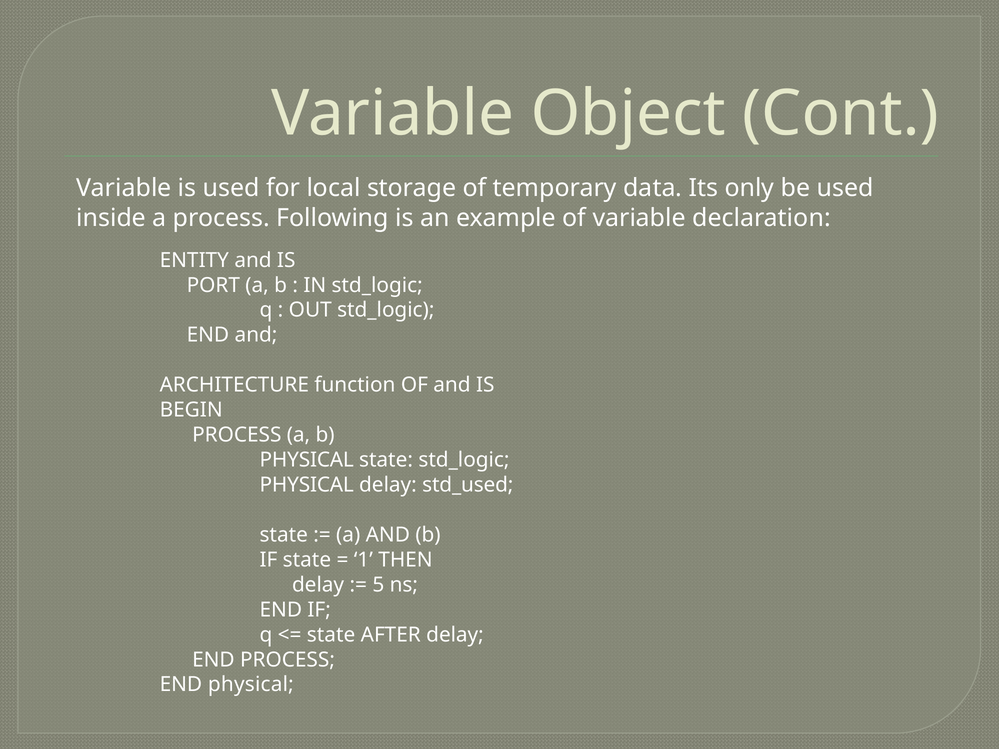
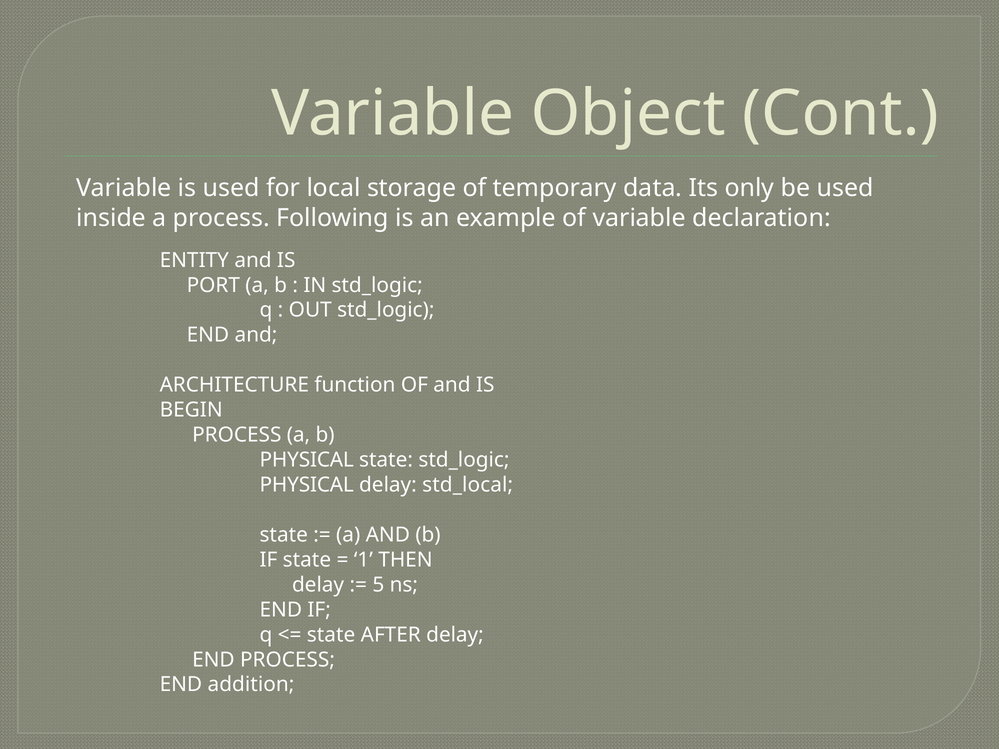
std_used: std_used -> std_local (468, 485)
END physical: physical -> addition (251, 685)
